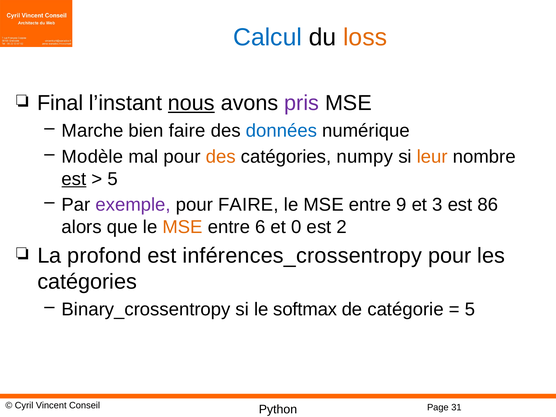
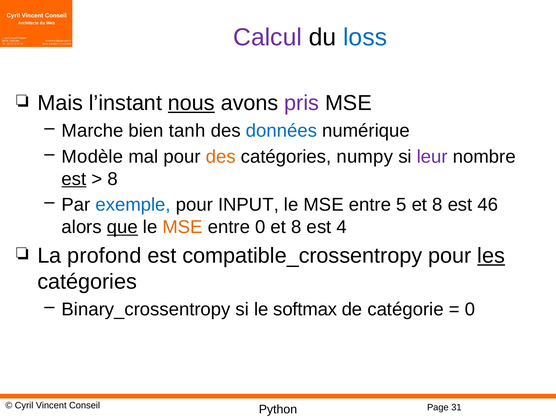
Calcul colour: blue -> purple (268, 37)
loss colour: orange -> blue (365, 37)
Final: Final -> Mais (60, 103)
bien faire: faire -> tanh (187, 131)
leur colour: orange -> purple (432, 157)
5: 5 -> 8 (113, 179)
exemple colour: purple -> blue (133, 205)
pour FAIRE: FAIRE -> INPUT (248, 205)
9: 9 -> 5 (401, 205)
3: 3 -> 8 (437, 205)
86: 86 -> 46 (488, 205)
que underline: none -> present (122, 227)
entre 6: 6 -> 0 (260, 227)
0: 0 -> 8 (296, 227)
2: 2 -> 4 (342, 227)
inférences_crossentropy: inférences_crossentropy -> compatible_crossentropy (302, 256)
les underline: none -> present (491, 256)
5: 5 -> 0 (470, 309)
